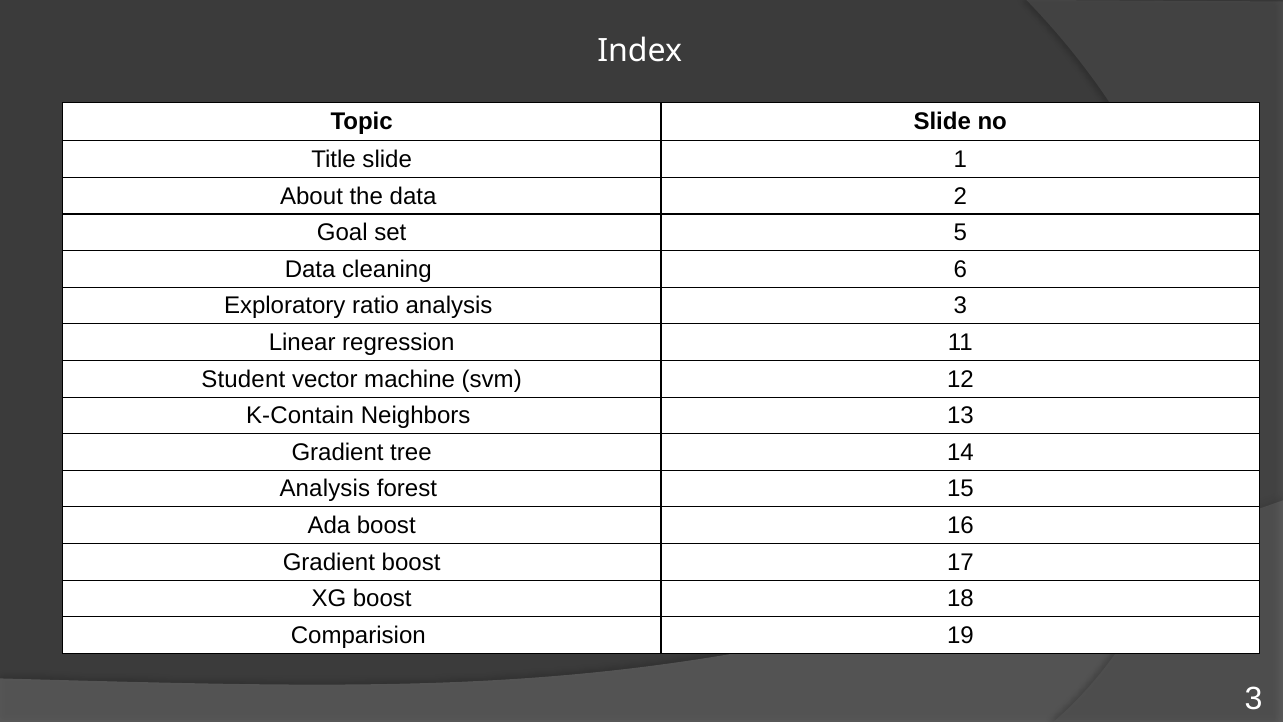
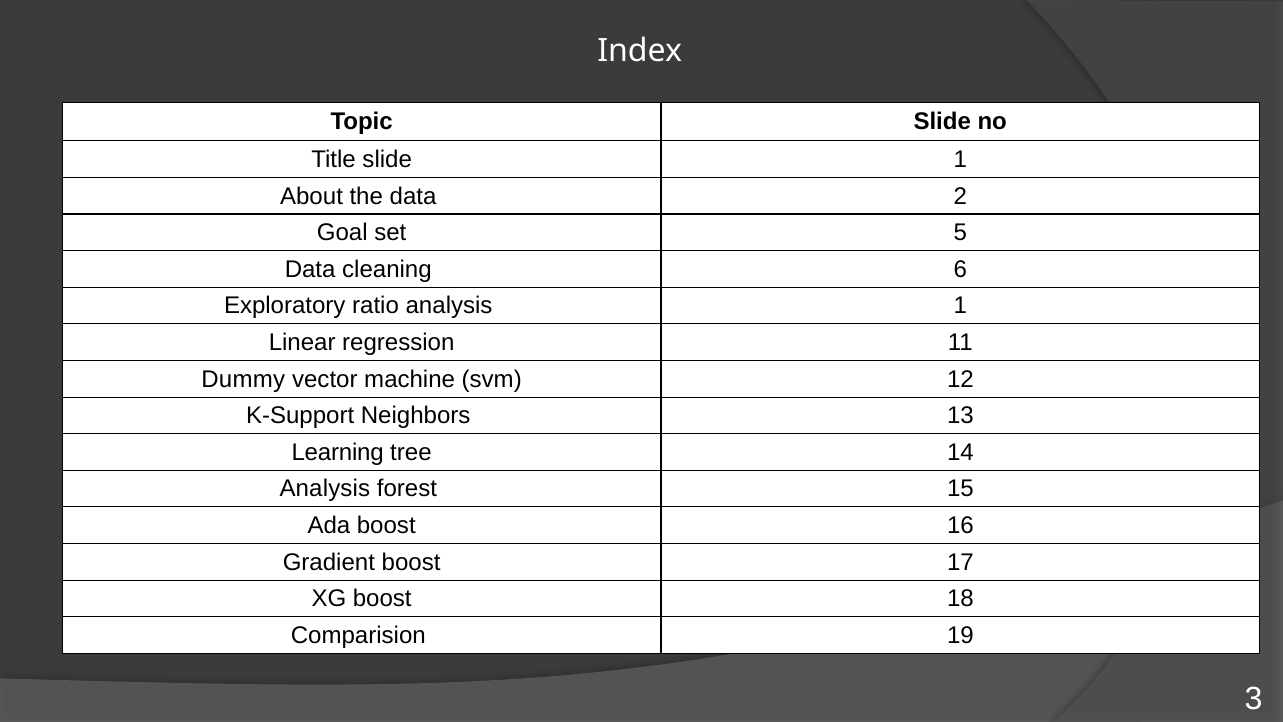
analysis 3: 3 -> 1 (960, 306)
Student: Student -> Dummy (243, 379)
K-Contain: K-Contain -> K-Support (300, 416)
Gradient: Gradient -> Learning (338, 452)
